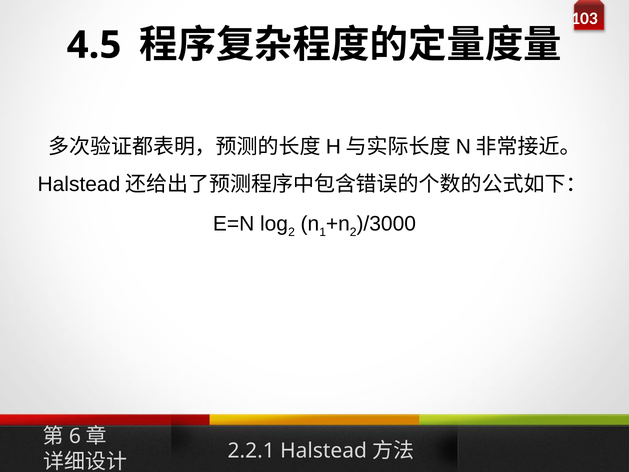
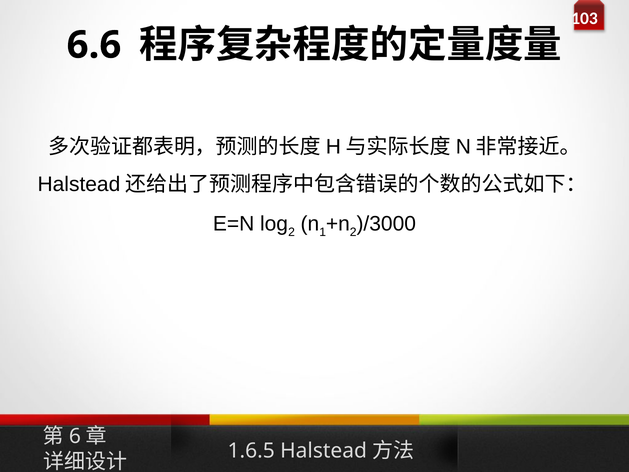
4.5: 4.5 -> 6.6 (94, 45)
2.2.1: 2.2.1 -> 1.6.5 (251, 451)
